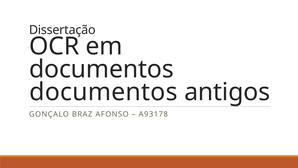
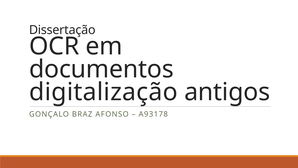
documentos: documentos -> digitalização (103, 92)
